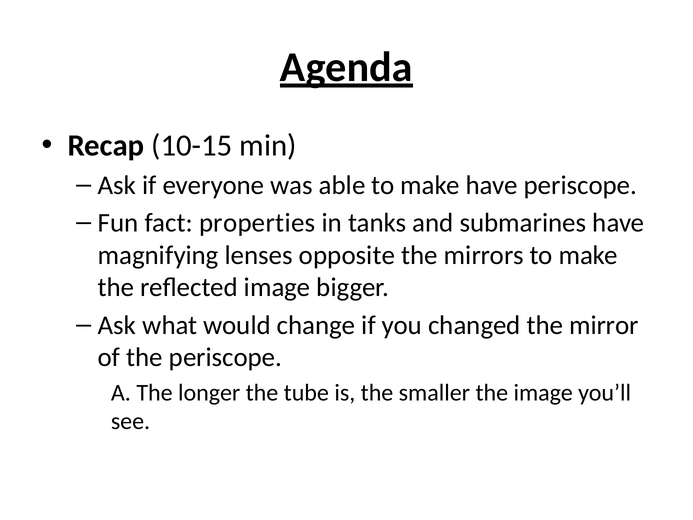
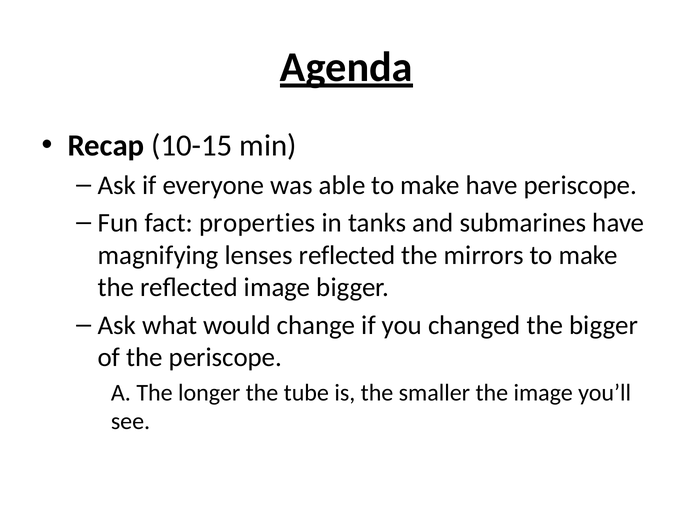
lenses opposite: opposite -> reflected (347, 255)
the mirror: mirror -> bigger (604, 325)
